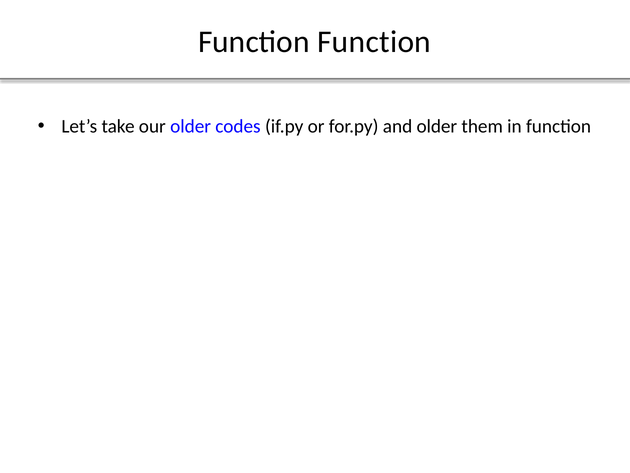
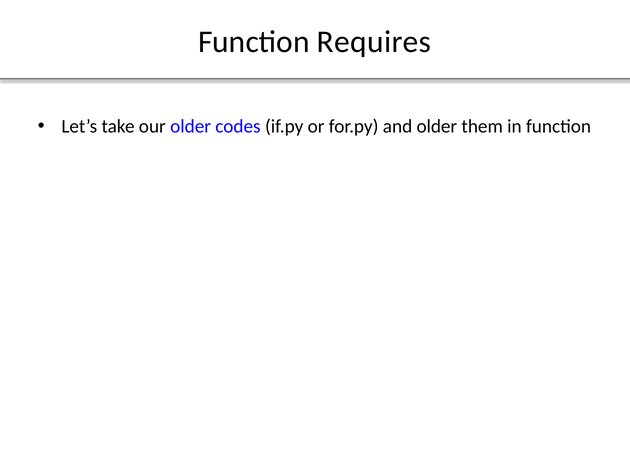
Function Function: Function -> Requires (374, 42)
